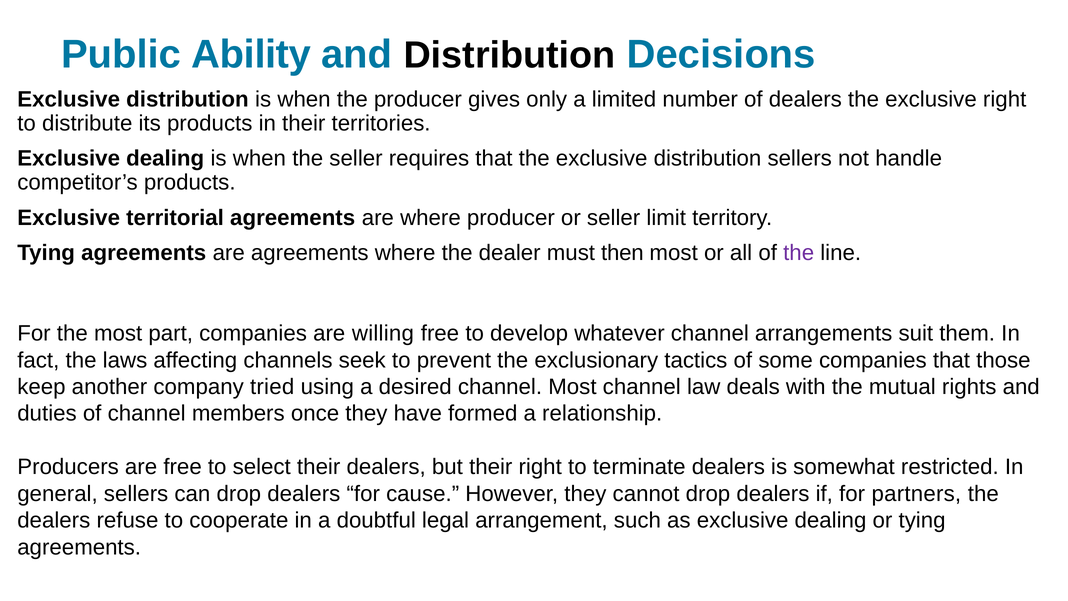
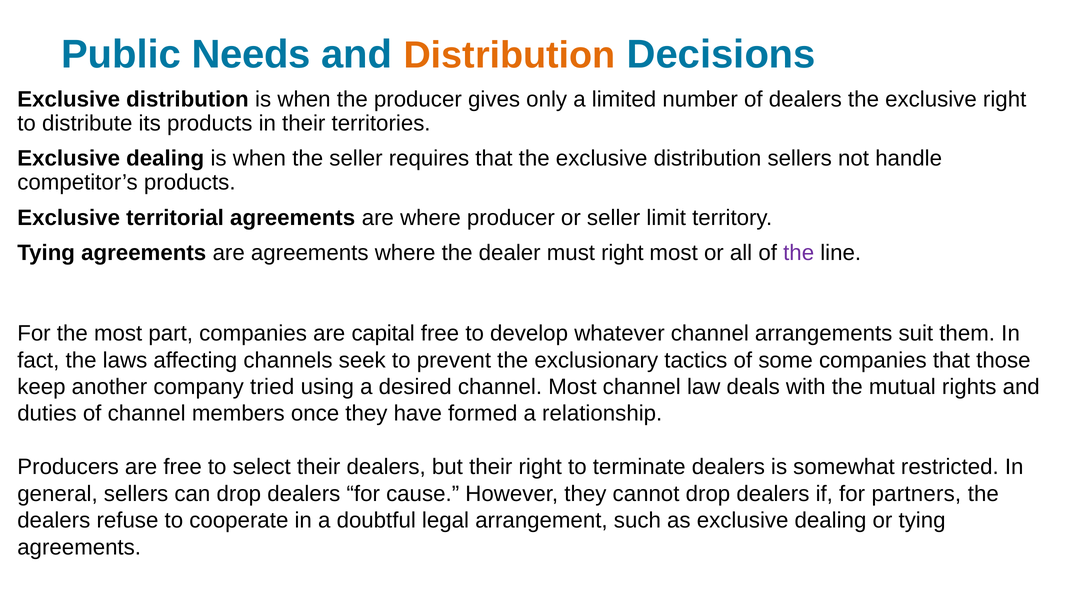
Ability: Ability -> Needs (251, 54)
Distribution colour: black -> orange (510, 55)
must then: then -> right (622, 253)
willing: willing -> capital (383, 333)
